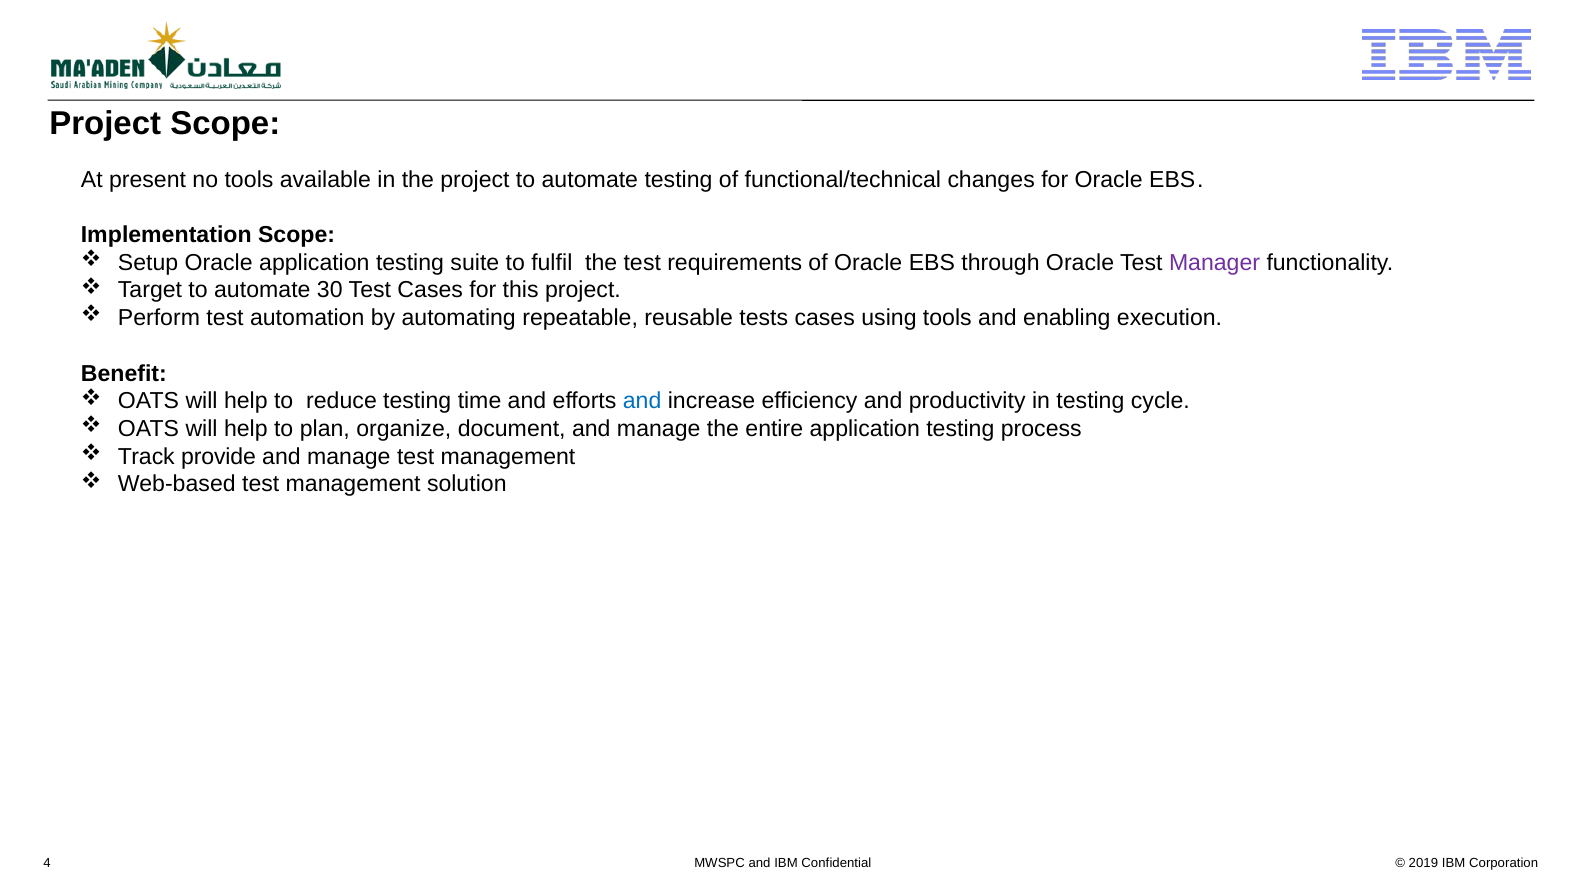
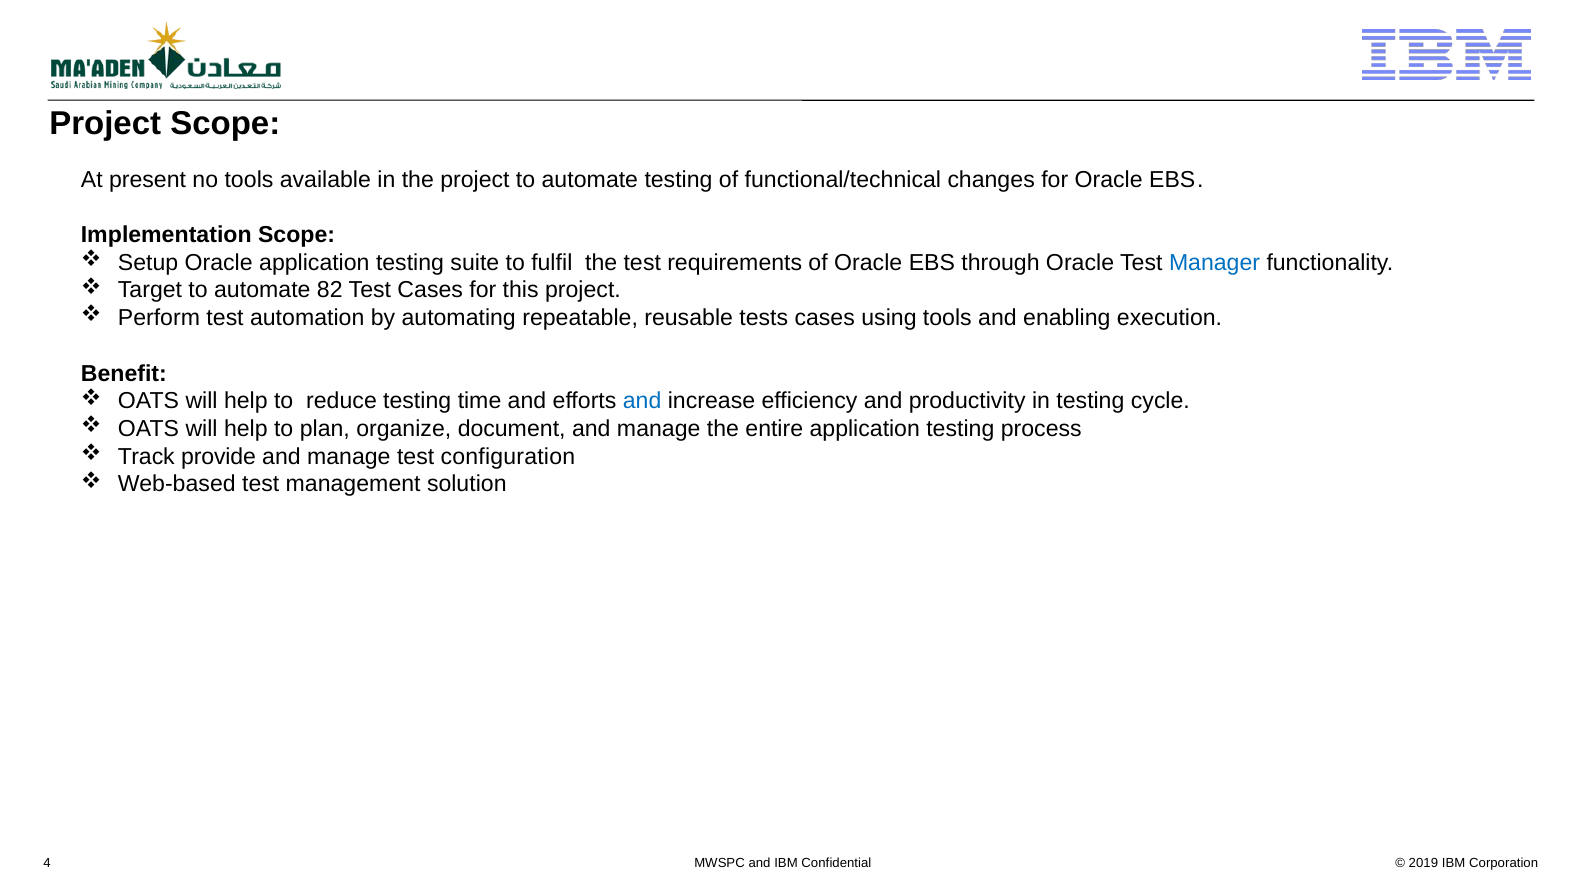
Manager colour: purple -> blue (1215, 263)
30: 30 -> 82 (330, 290)
manage test management: management -> configuration (508, 457)
